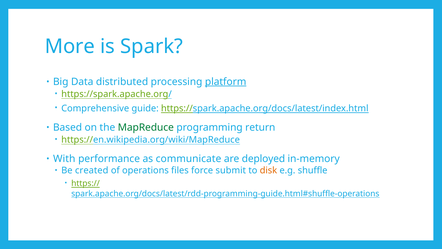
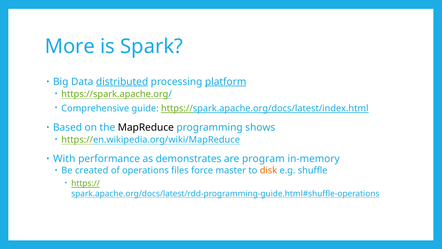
distributed underline: none -> present (122, 82)
MapReduce colour: green -> black (146, 127)
return: return -> shows (260, 127)
communicate: communicate -> demonstrates (189, 159)
deployed: deployed -> program (263, 159)
submit: submit -> master (231, 170)
